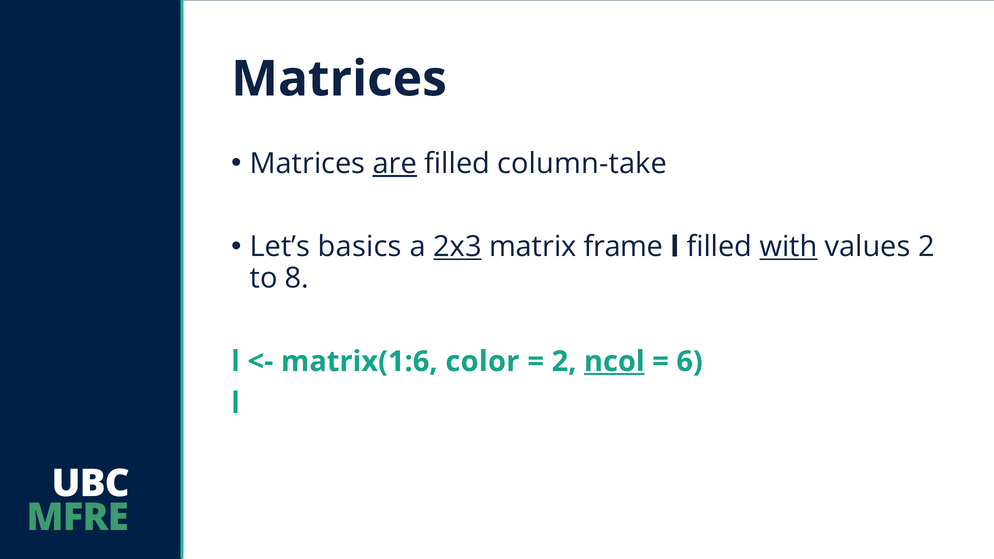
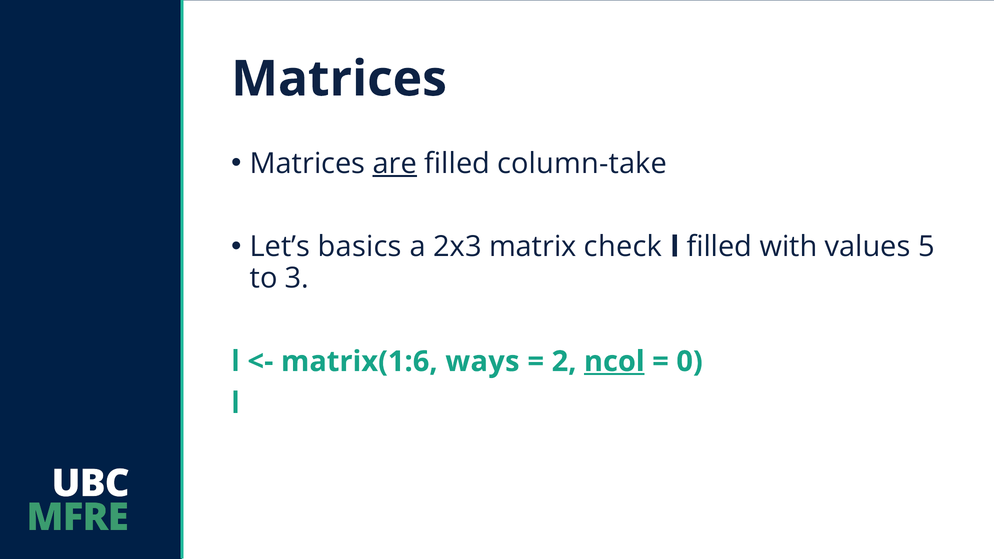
2x3 underline: present -> none (457, 247)
frame: frame -> check (623, 247)
with underline: present -> none (789, 247)
values 2: 2 -> 5 (926, 247)
8: 8 -> 3 (297, 278)
color: color -> ways (482, 362)
6: 6 -> 0 (690, 362)
